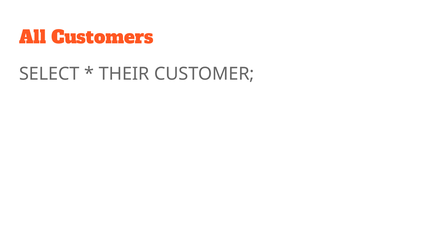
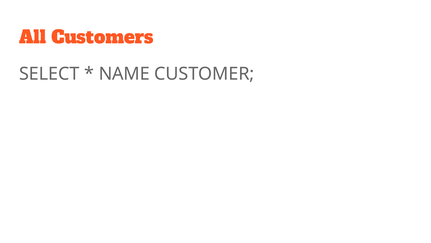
THEIR: THEIR -> NAME (124, 74)
